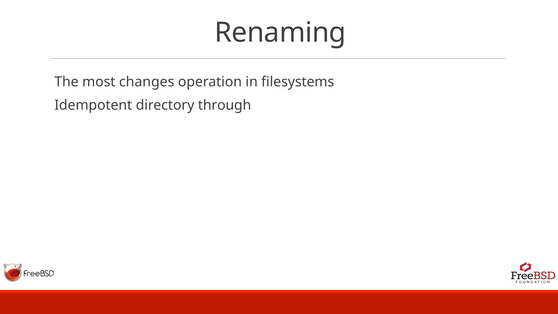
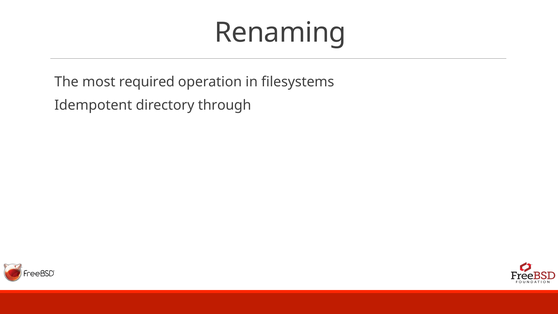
changes: changes -> required (147, 82)
